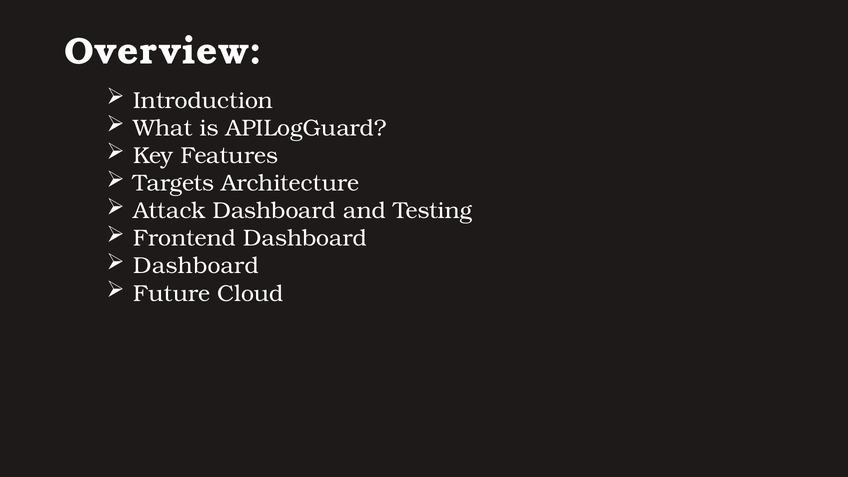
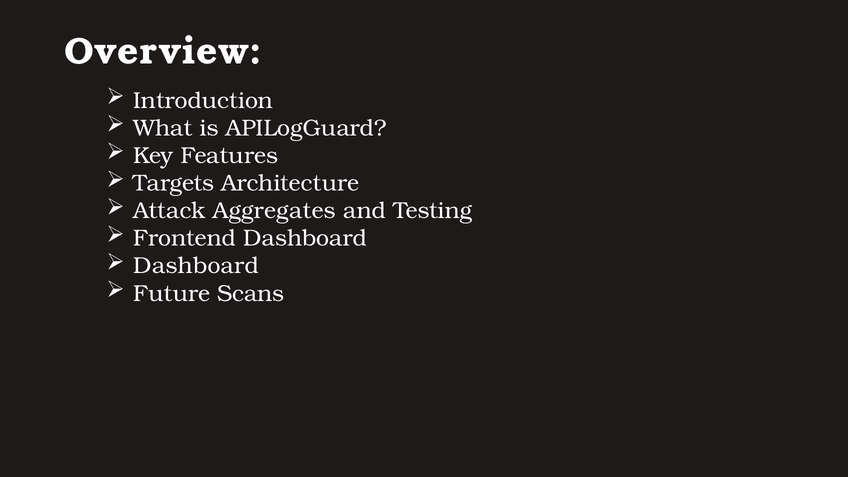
Attack Dashboard: Dashboard -> Aggregates (274, 211)
Cloud: Cloud -> Scans (251, 293)
